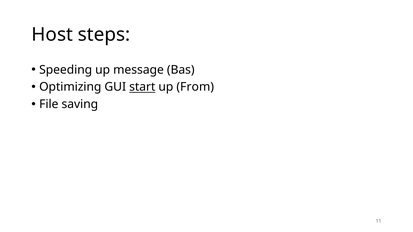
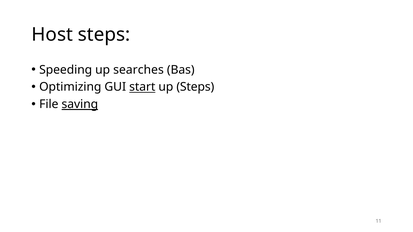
message: message -> searches (138, 70)
up From: From -> Steps (195, 87)
saving underline: none -> present (80, 104)
